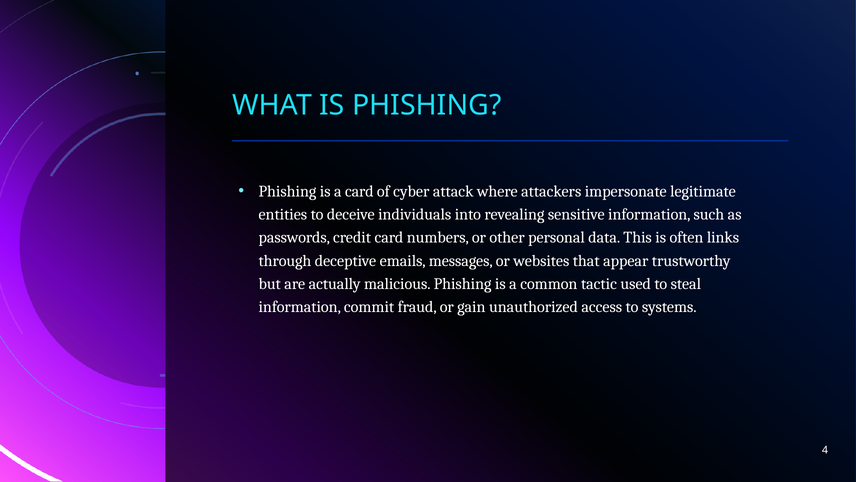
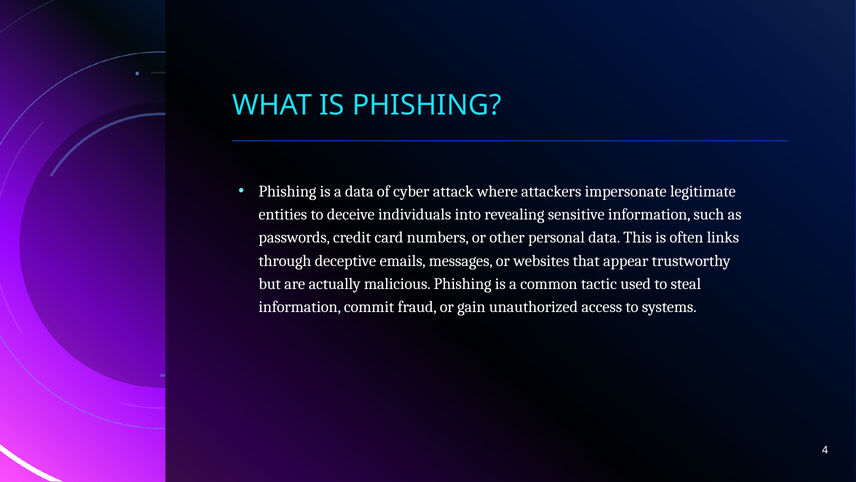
a card: card -> data (359, 191)
